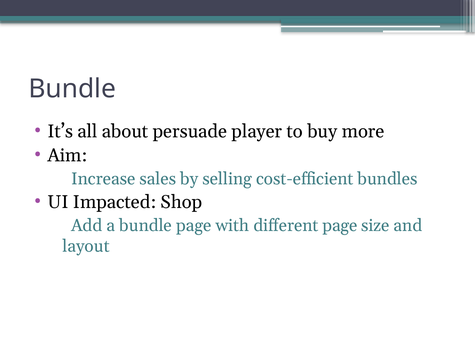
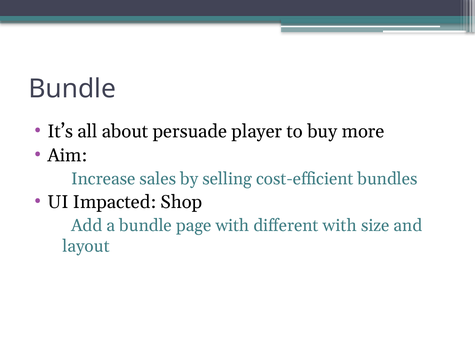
different page: page -> with (340, 226)
